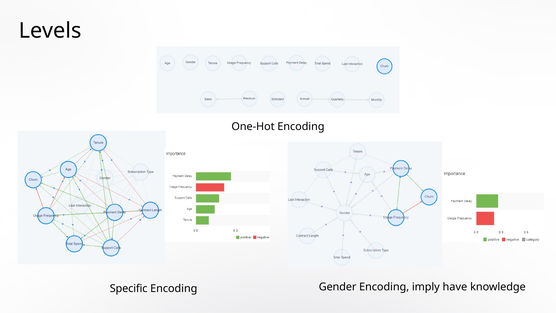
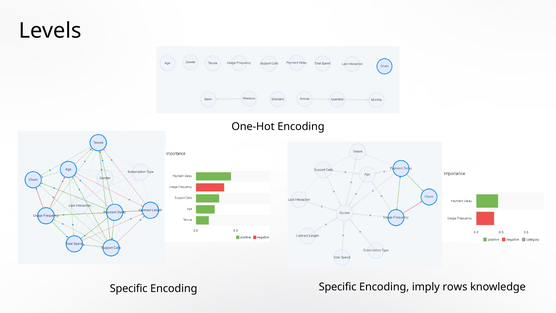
Gender: Gender -> Specific (338, 287)
have: have -> rows (455, 287)
